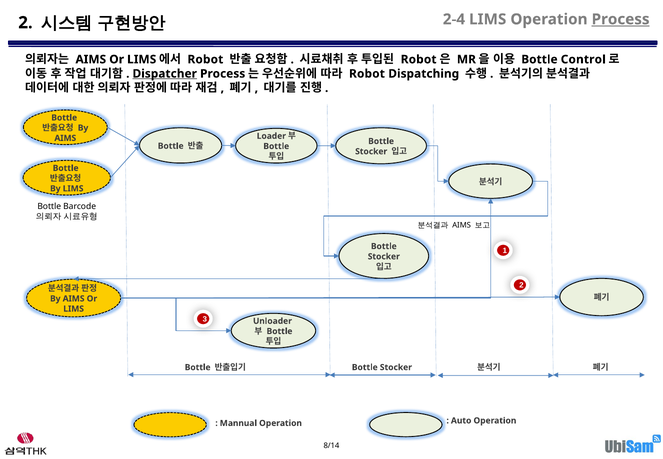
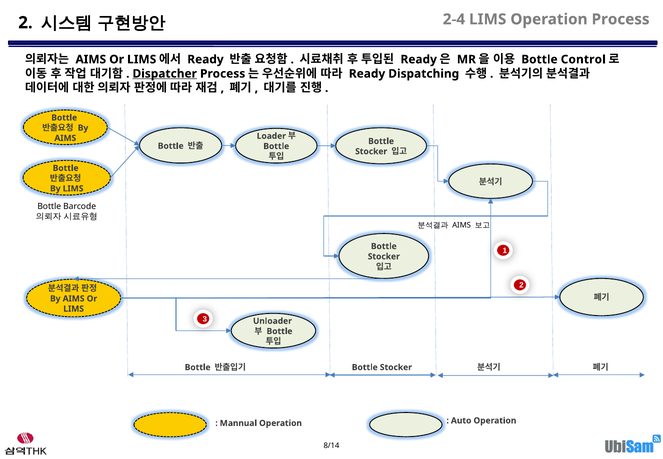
Process underline: present -> none (621, 19)
Robot: Robot -> Ready (205, 59)
Robot: Robot -> Ready (419, 59)
Robot: Robot -> Ready (367, 74)
